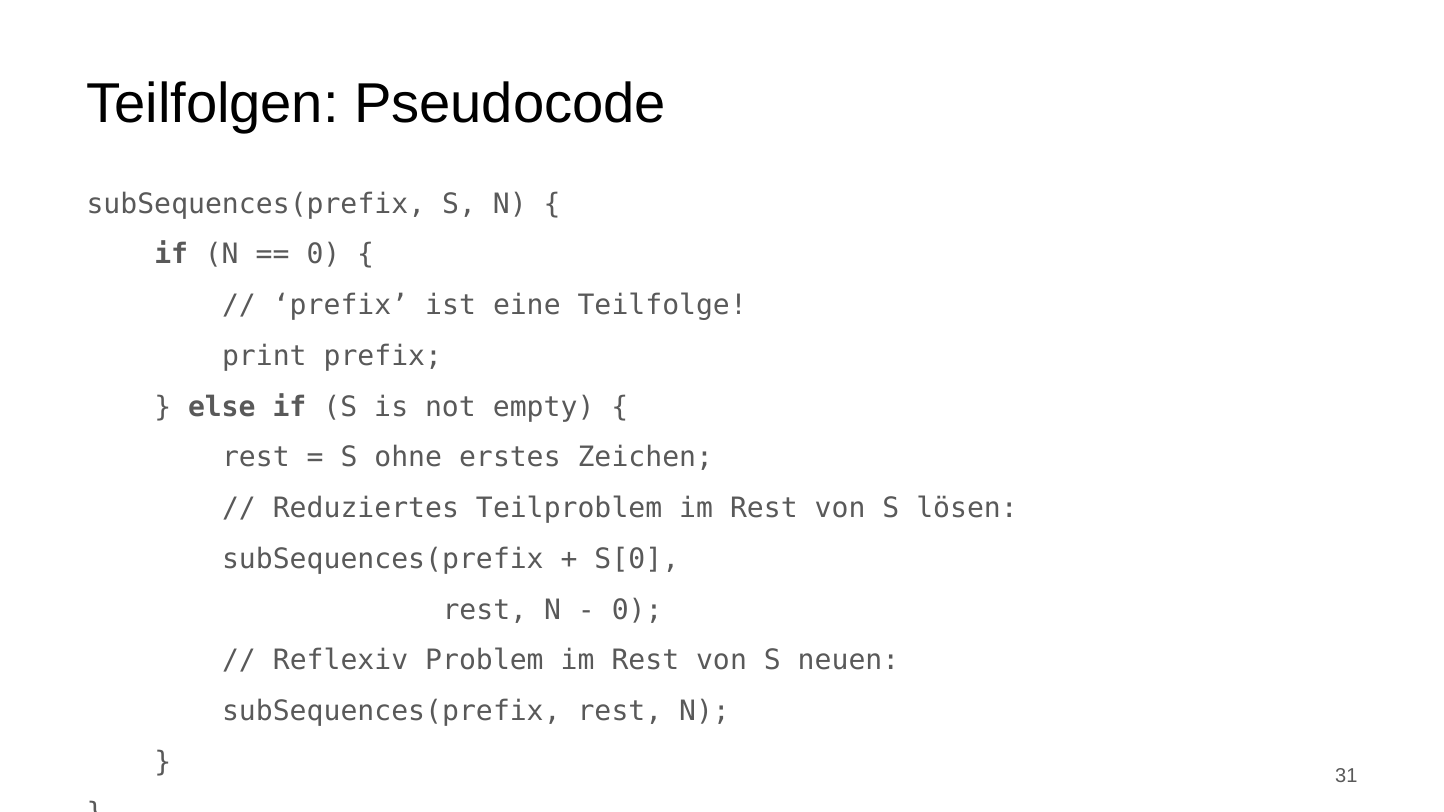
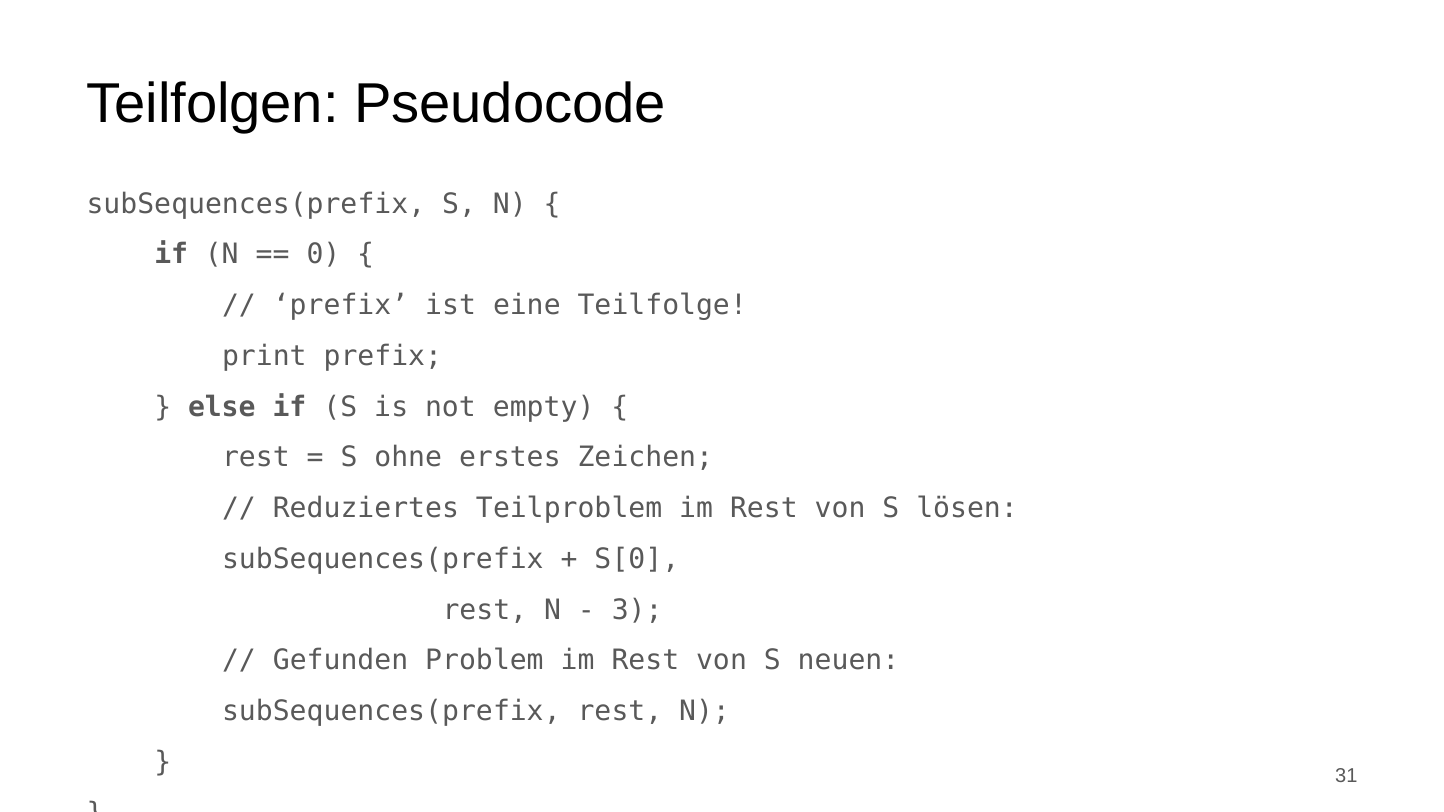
0: 0 -> 3 (637, 610)
Reflexiv: Reflexiv -> Gefunden (341, 661)
